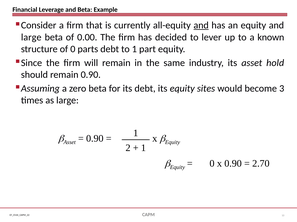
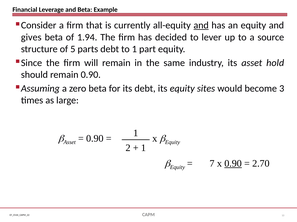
large: large -> gives (31, 37)
0.00: 0.00 -> 1.94 (87, 37)
known: known -> source (271, 37)
of 0: 0 -> 5 (73, 49)
0: 0 -> 7 (212, 164)
0.90 underline: none -> present (233, 164)
